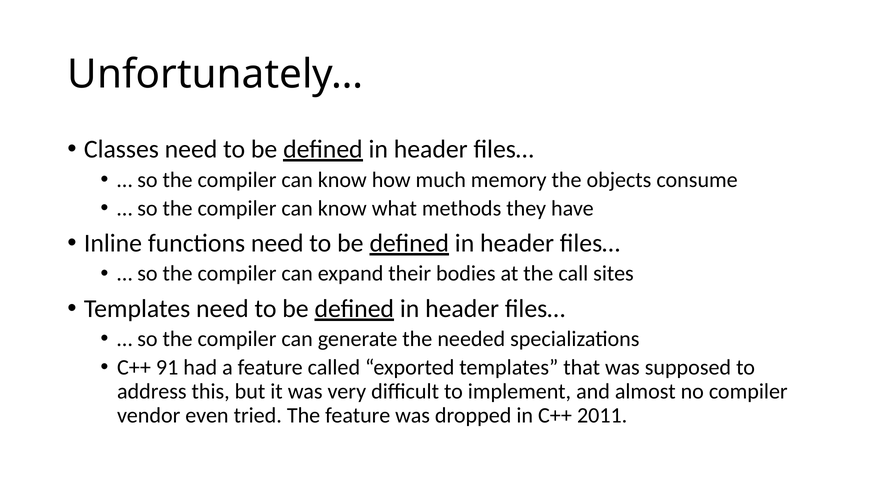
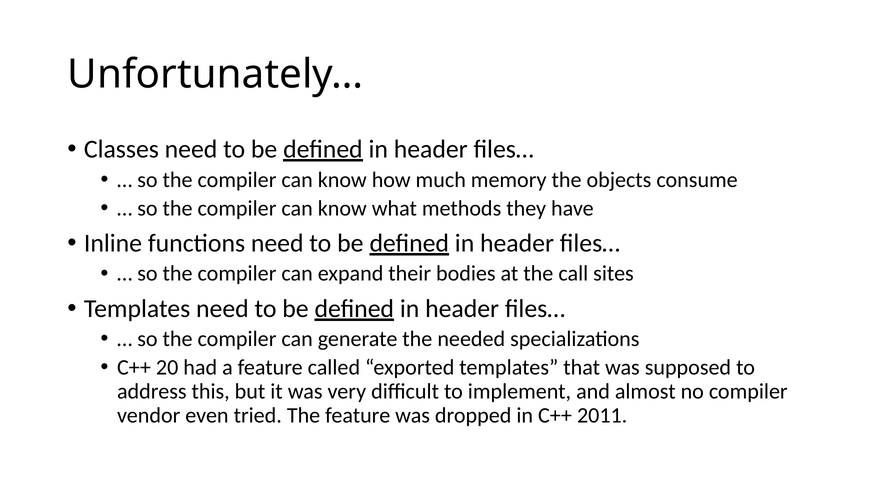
91: 91 -> 20 (167, 368)
